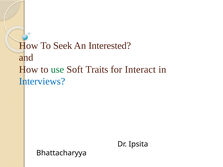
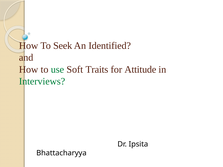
Interested: Interested -> Identified (110, 46)
Interact: Interact -> Attitude (140, 70)
Interviews colour: blue -> green (42, 81)
